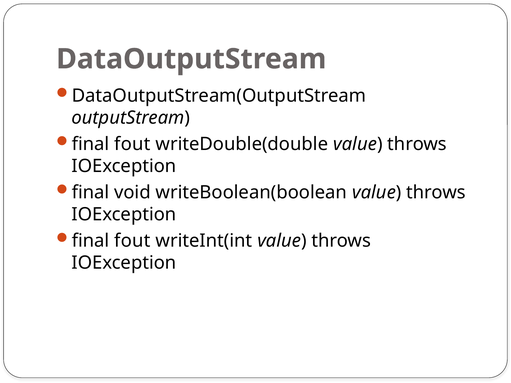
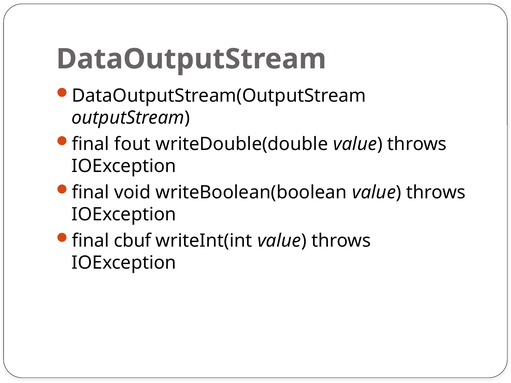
fout: fout -> cbuf (133, 241)
